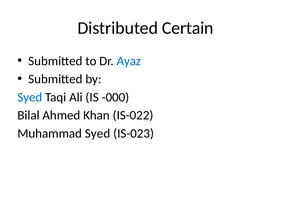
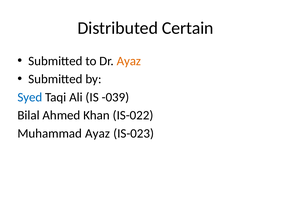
Ayaz colour: blue -> orange (129, 61)
-000: -000 -> -039 (115, 97)
Muhammad Syed: Syed -> Ayaz (98, 133)
